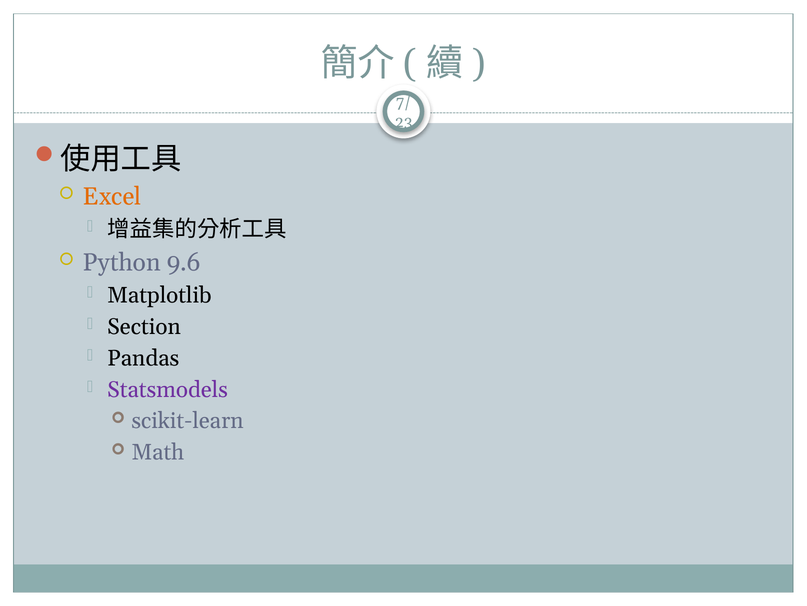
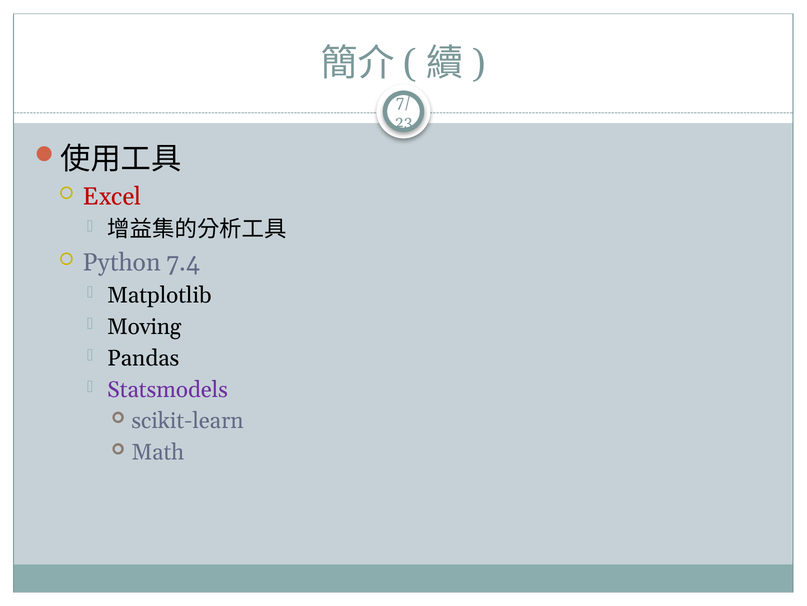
Excel colour: orange -> red (112, 197)
9.6: 9.6 -> 7.4 (184, 262)
Section: Section -> Moving (144, 326)
